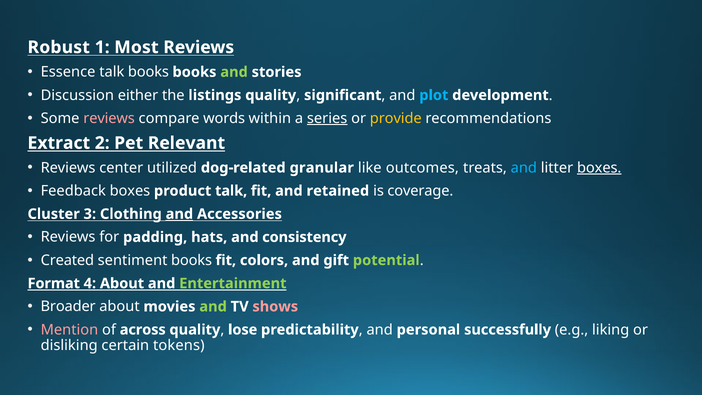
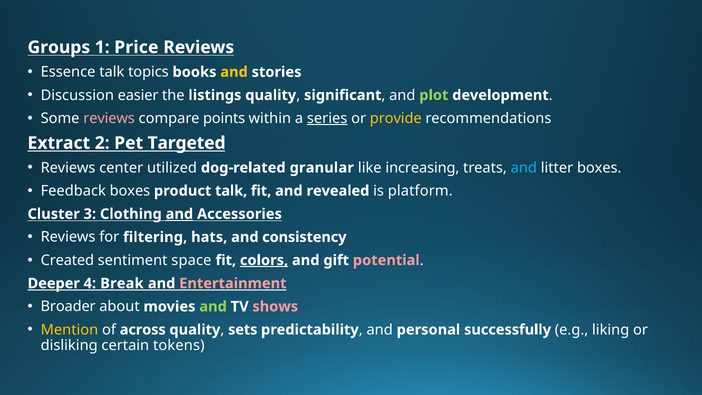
Robust: Robust -> Groups (59, 47)
Most: Most -> Price (136, 47)
talk books: books -> topics (148, 72)
and colour: light green -> yellow (234, 72)
either: either -> easier (138, 95)
plot colour: light blue -> light green (434, 95)
words: words -> points (224, 118)
Relevant: Relevant -> Targeted (187, 143)
outcomes: outcomes -> increasing (422, 168)
boxes underline: present -> none (599, 168)
retained: retained -> revealed (338, 191)
coverage: coverage -> platform (420, 191)
padding: padding -> filtering (155, 237)
sentiment books: books -> space (191, 260)
colors underline: none -> present (264, 260)
potential colour: light green -> pink (386, 260)
Format: Format -> Deeper (54, 283)
4 About: About -> Break (122, 283)
Entertainment colour: light green -> pink (233, 283)
Mention colour: pink -> yellow (69, 330)
lose: lose -> sets (243, 330)
